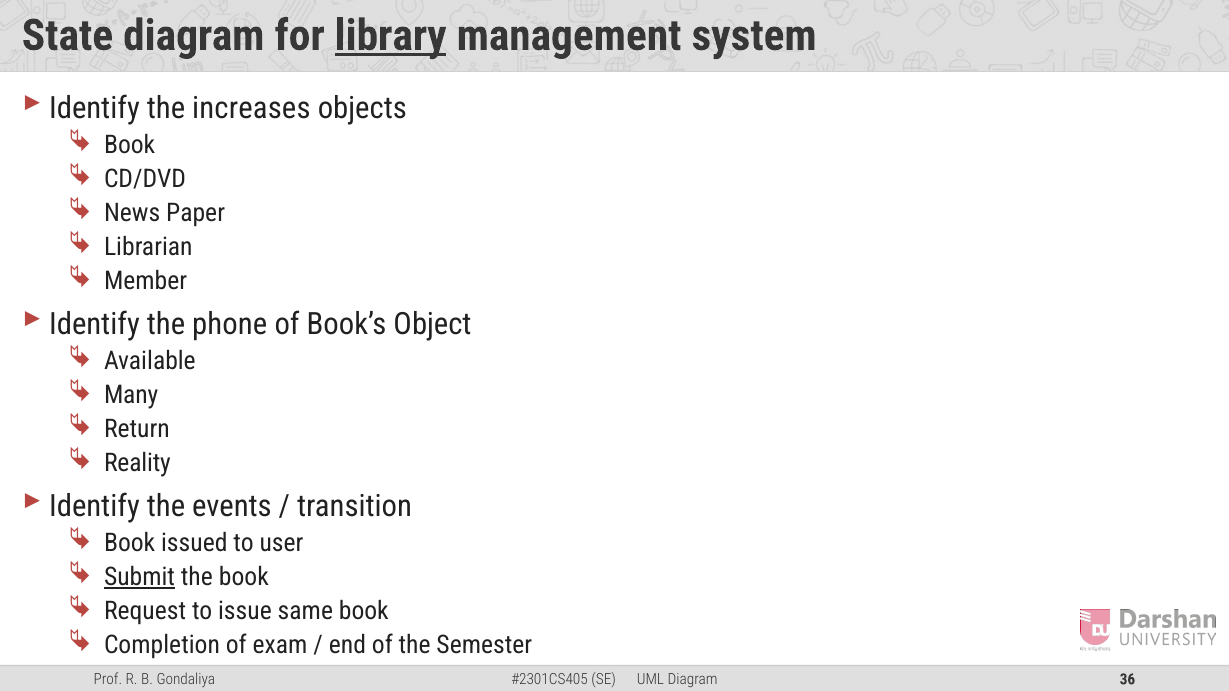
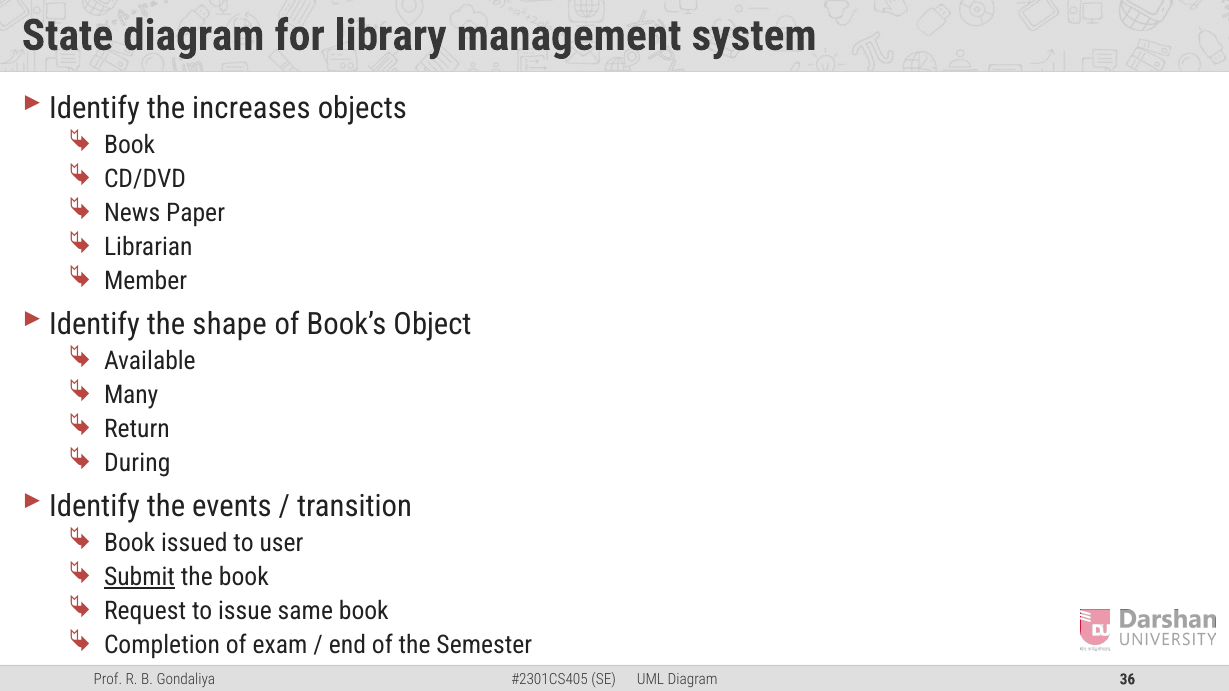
library underline: present -> none (391, 36)
phone: phone -> shape (230, 324)
Reality: Reality -> During (137, 463)
